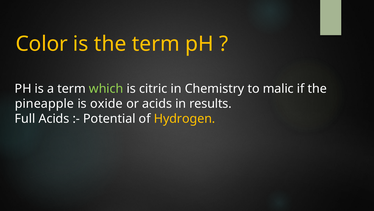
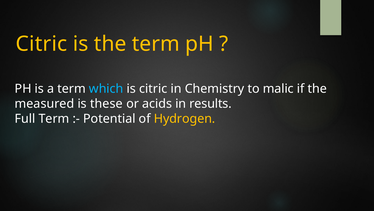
Color: Color -> Citric (41, 44)
which colour: light green -> light blue (106, 88)
pineapple: pineapple -> measured (44, 103)
oxide: oxide -> these (106, 103)
Full Acids: Acids -> Term (54, 118)
